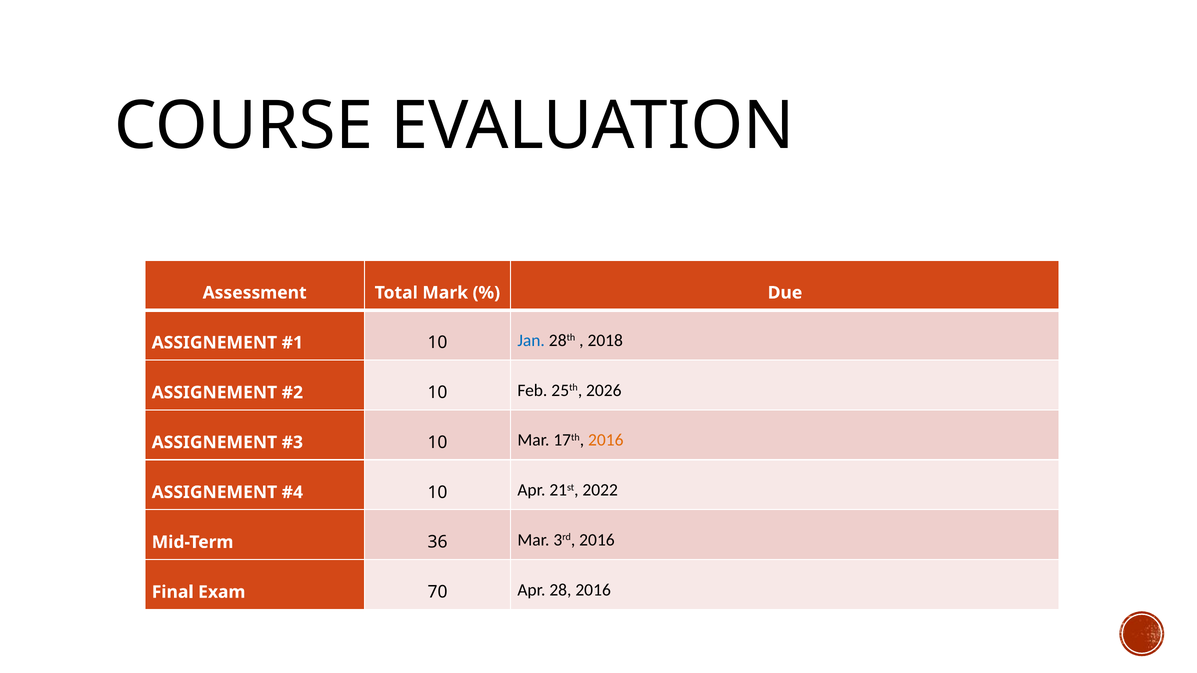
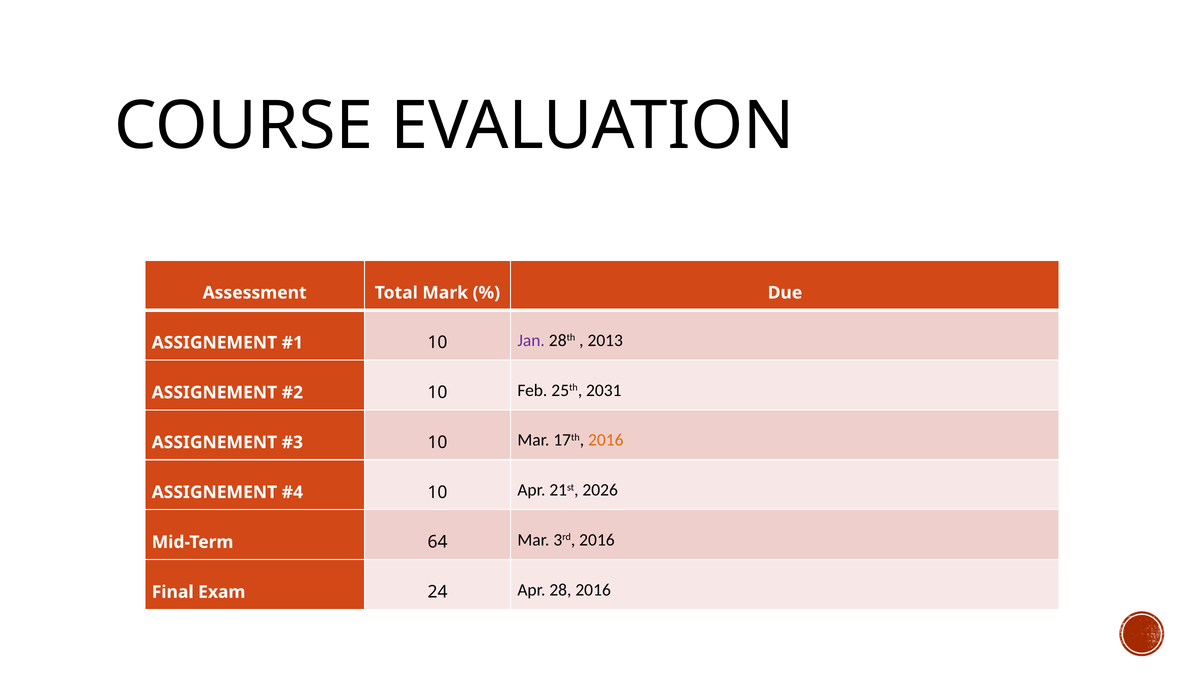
Jan colour: blue -> purple (531, 341)
2018: 2018 -> 2013 (605, 341)
2026: 2026 -> 2031 (604, 390)
2022: 2022 -> 2026 (600, 490)
36: 36 -> 64 (438, 542)
70: 70 -> 24 (438, 592)
